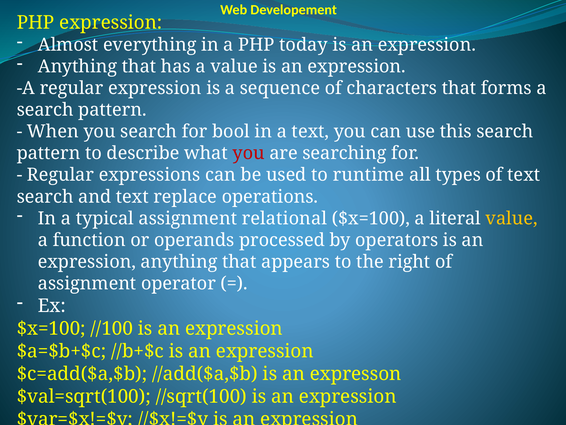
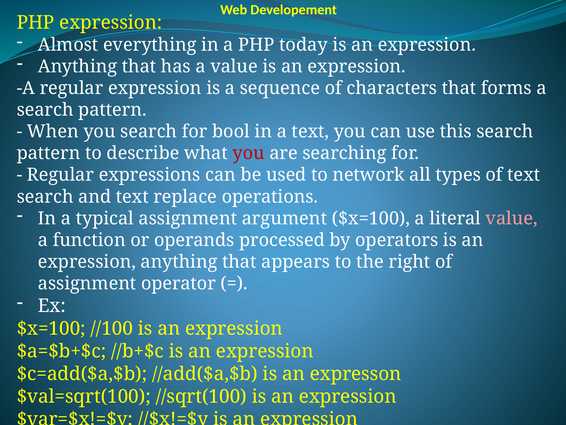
runtime: runtime -> network (369, 175)
relational: relational -> argument (284, 218)
value colour: yellow -> pink (512, 218)
